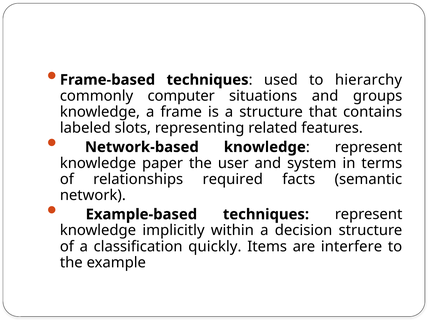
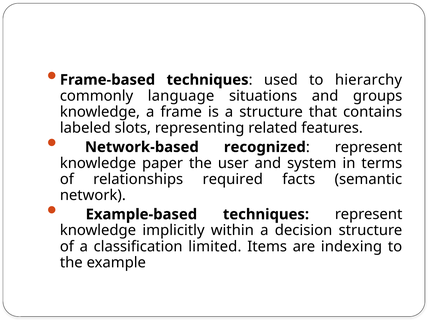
computer: computer -> language (181, 96)
Network-based knowledge: knowledge -> recognized (265, 147)
quickly: quickly -> limited (215, 246)
interfere: interfere -> indexing (351, 246)
